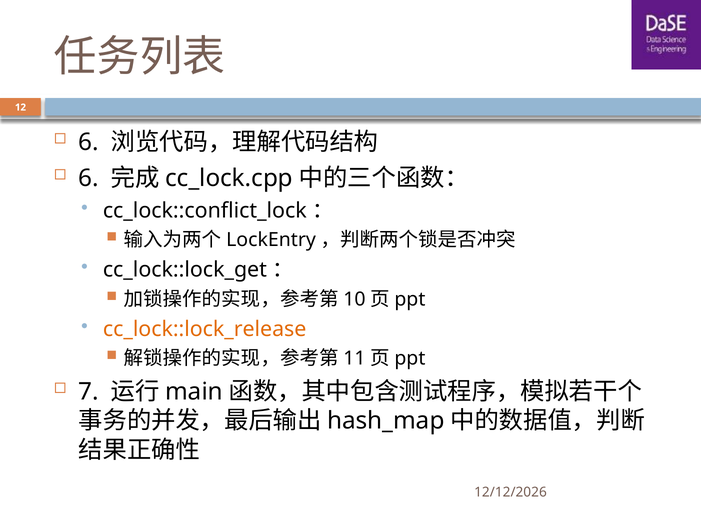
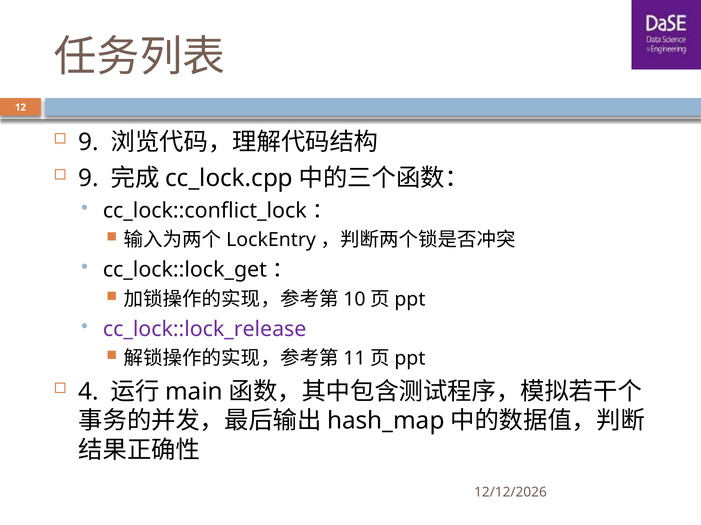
6: 6 -> 9 (89, 142)
6: 6 -> 9 (89, 178)
cc_lock::lock_release colour: orange -> purple (205, 330)
7: 7 -> 4 (89, 392)
